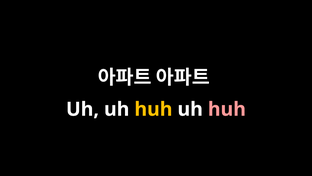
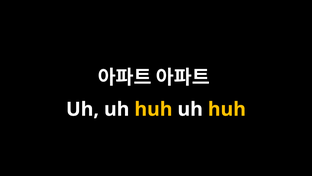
huh colour: pink -> yellow (227, 109)
